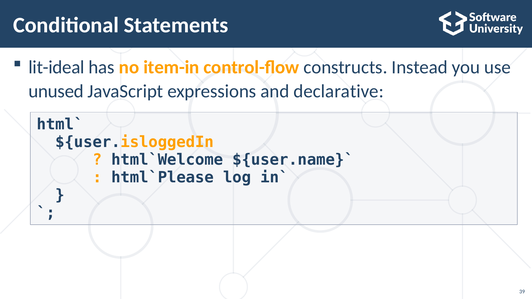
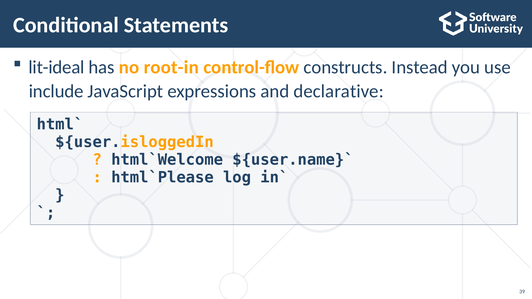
item-in: item-in -> root-in (171, 68)
unused: unused -> include (56, 91)
